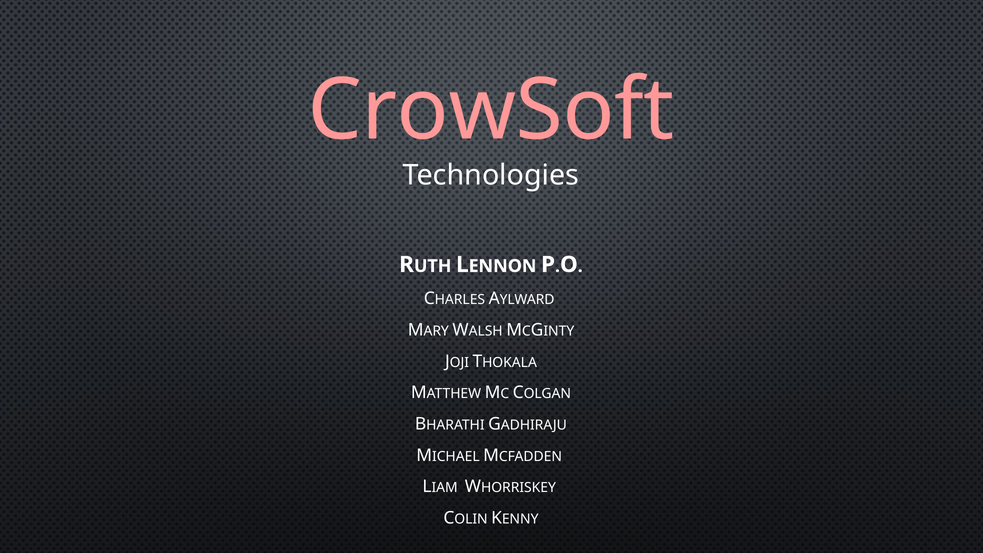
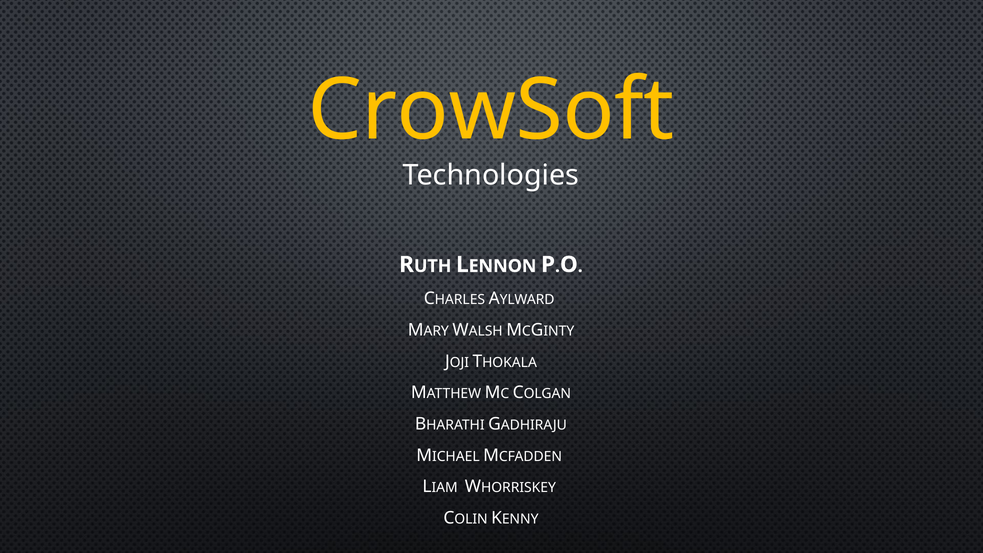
CrowSoft colour: pink -> yellow (491, 110)
